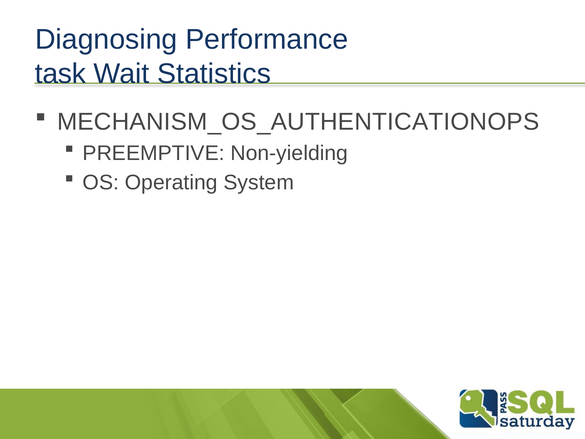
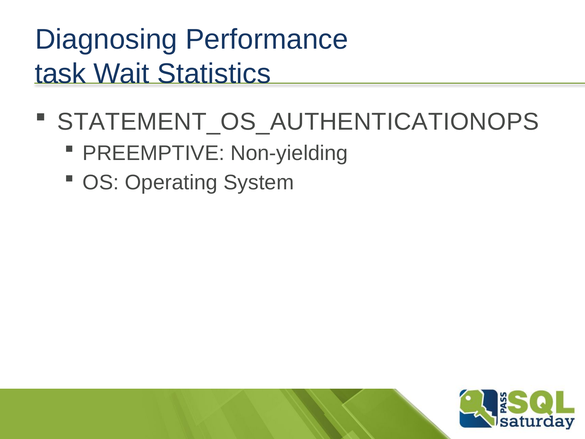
MECHANISM_OS_AUTHENTICATIONOPS: MECHANISM_OS_AUTHENTICATIONOPS -> STATEMENT_OS_AUTHENTICATIONOPS (298, 122)
